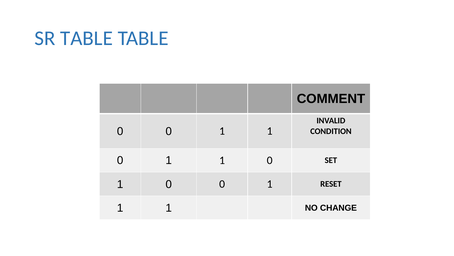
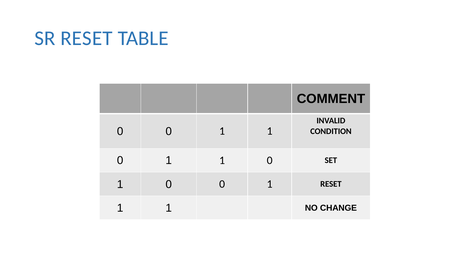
SR TABLE: TABLE -> RESET (86, 38)
